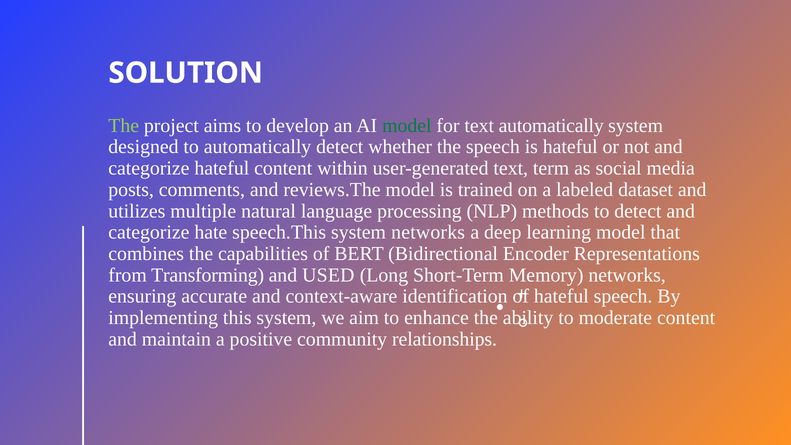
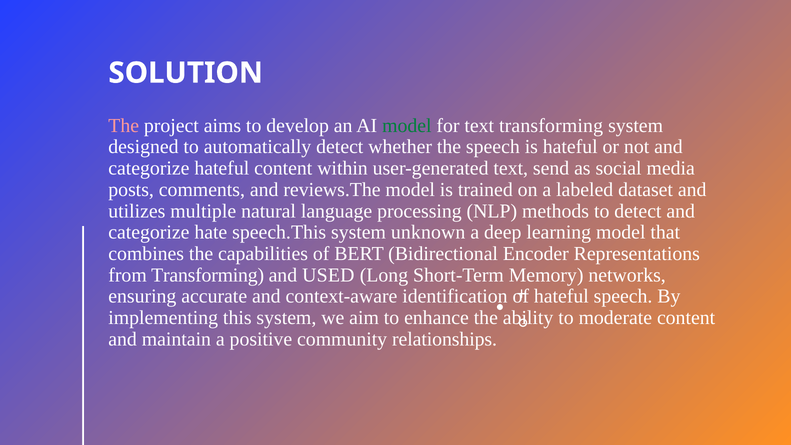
The colour: light green -> pink (124, 126)
text automatically: automatically -> transforming (551, 126)
term: term -> send (551, 168)
system networks: networks -> unknown (428, 232)
